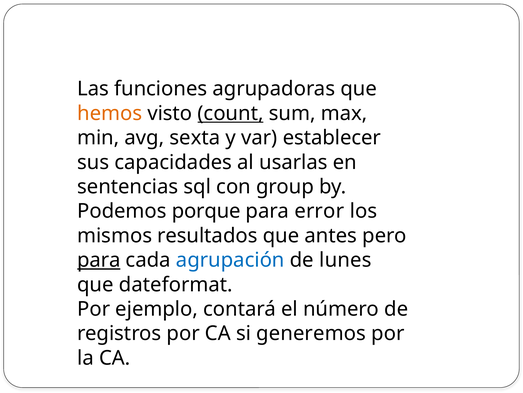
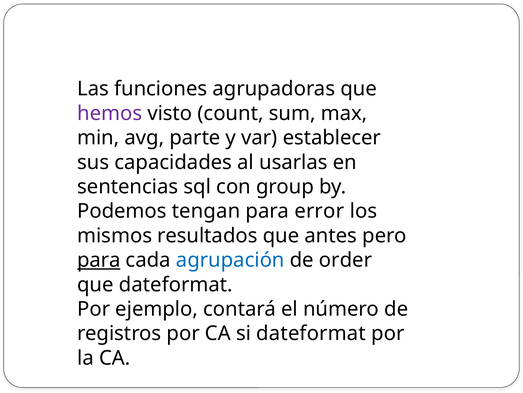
hemos colour: orange -> purple (110, 113)
count underline: present -> none (231, 113)
sexta: sexta -> parte (195, 138)
porque: porque -> tengan (206, 211)
lunes: lunes -> order (346, 260)
si generemos: generemos -> dateformat (311, 333)
